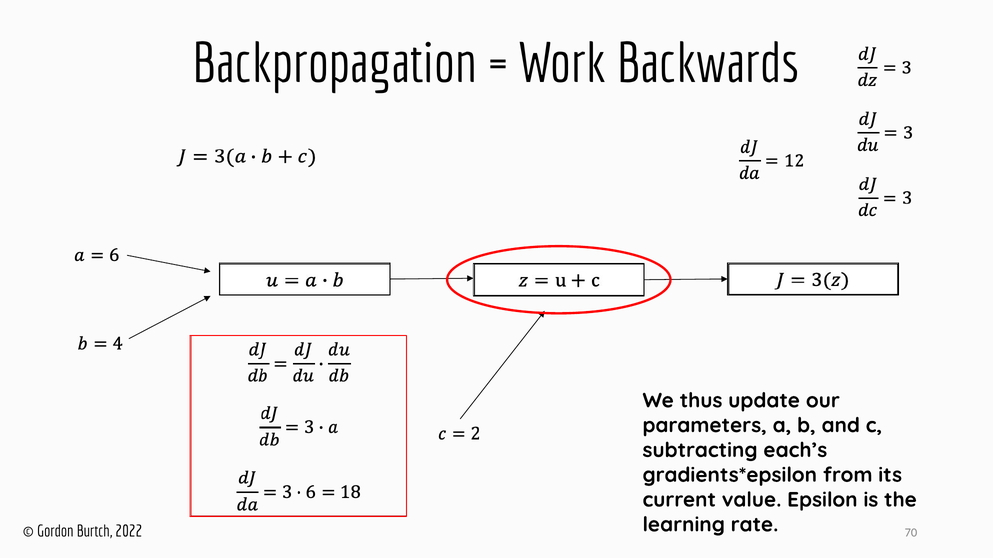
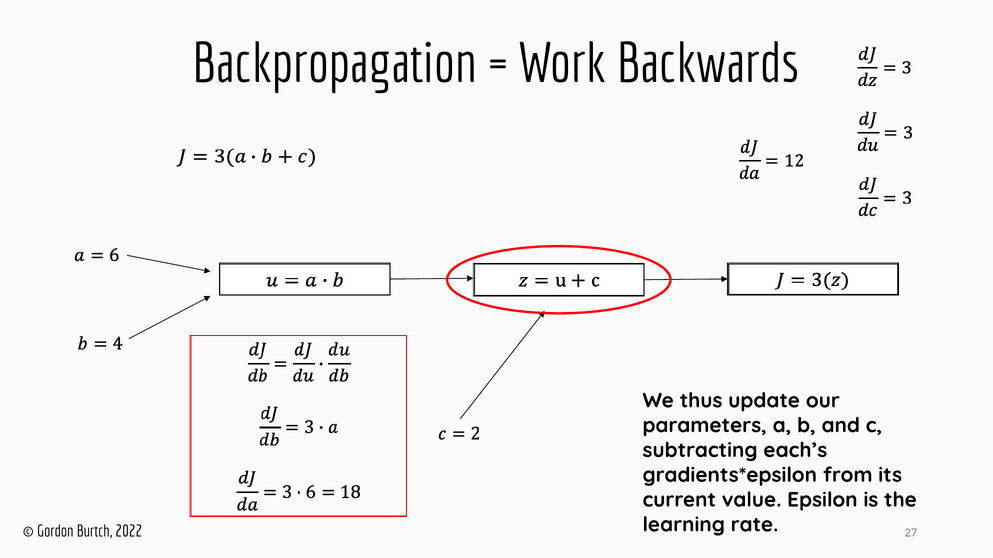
70: 70 -> 27 (911, 533)
